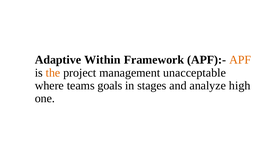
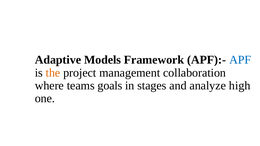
Within: Within -> Models (103, 60)
APF colour: orange -> blue (240, 60)
unacceptable: unacceptable -> collaboration (195, 73)
